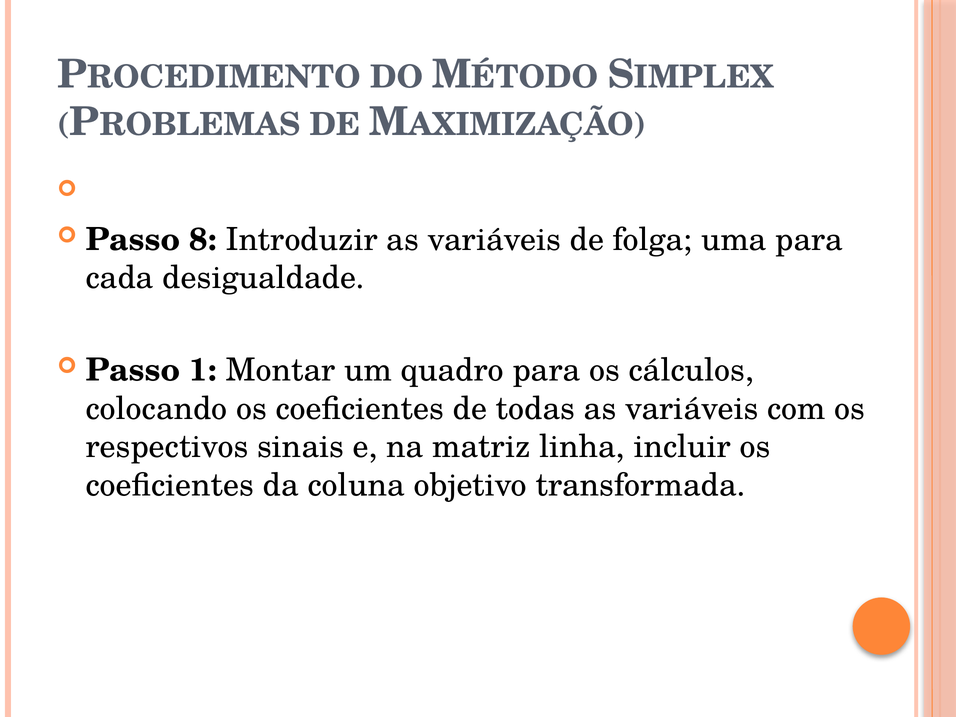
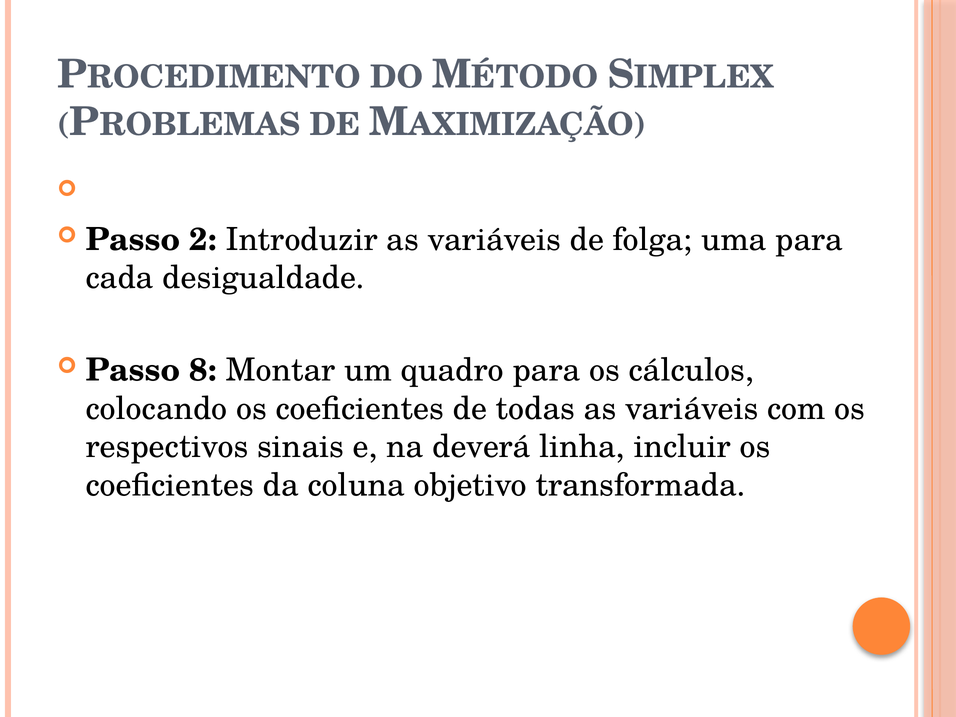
8: 8 -> 2 (203, 240)
1: 1 -> 8 (203, 370)
matriz: matriz -> deverá (482, 447)
